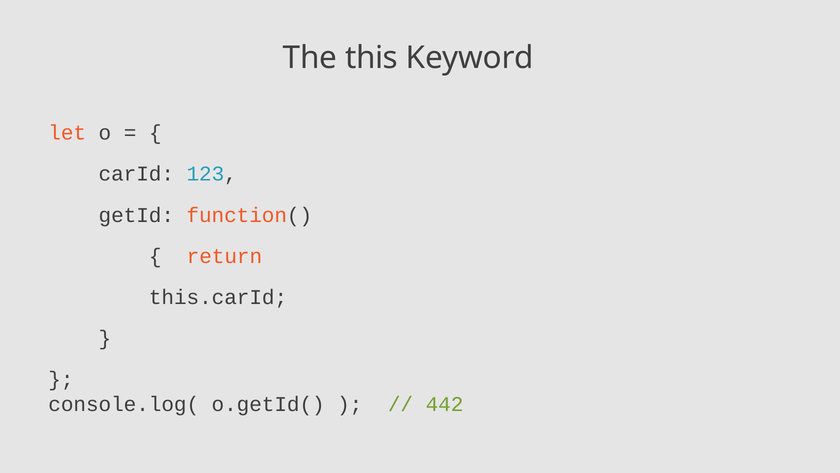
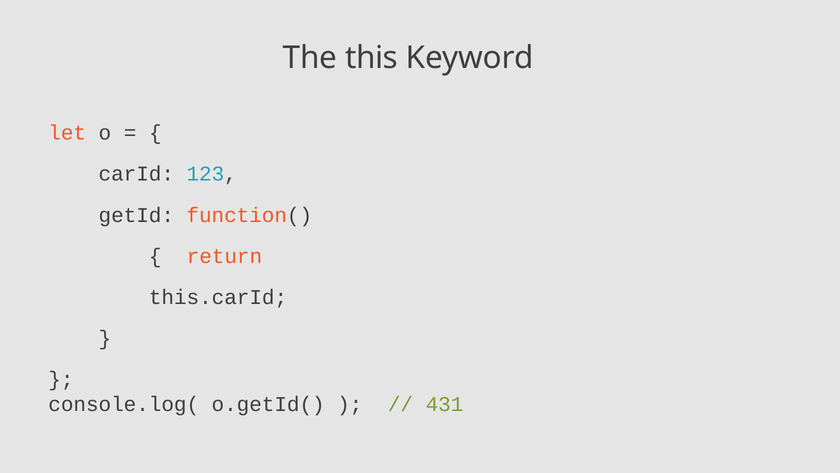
442: 442 -> 431 (445, 404)
